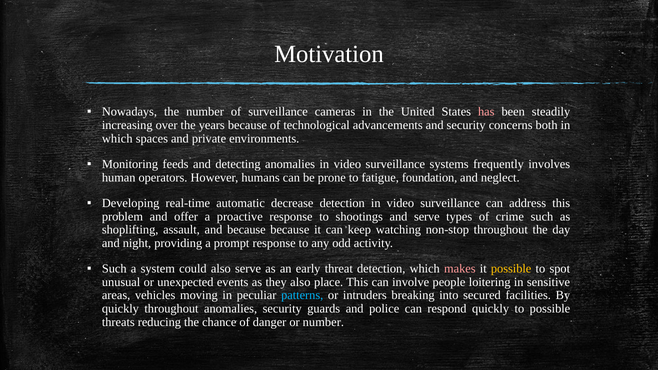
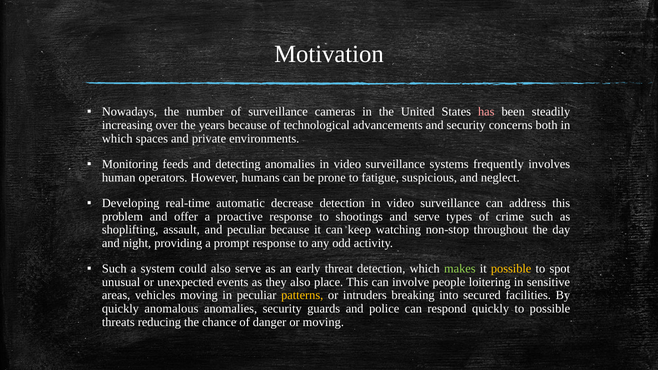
foundation: foundation -> suspicious (429, 178)
and because: because -> peculiar (246, 230)
makes colour: pink -> light green (460, 269)
patterns colour: light blue -> yellow (302, 296)
quickly throughout: throughout -> anomalous (171, 309)
or number: number -> moving (323, 322)
